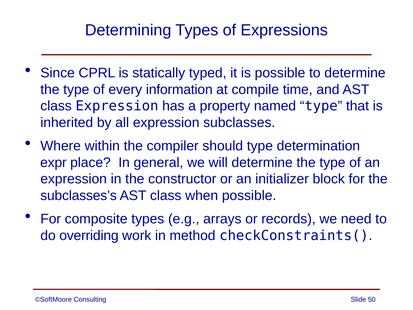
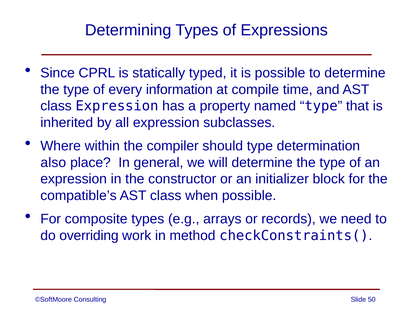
expr: expr -> also (53, 162)
subclasses’s: subclasses’s -> compatible’s (79, 195)
